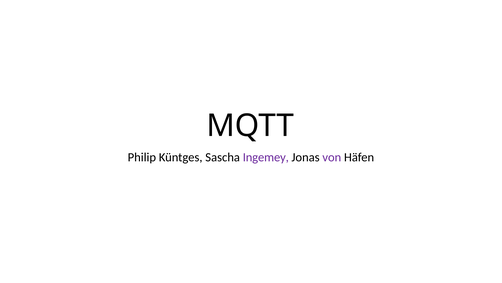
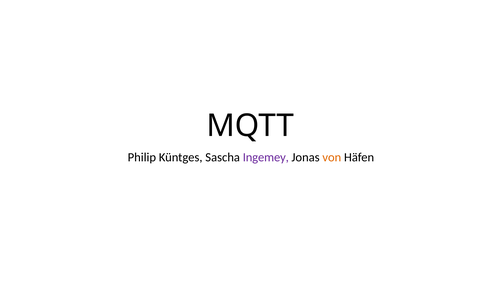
von colour: purple -> orange (332, 157)
